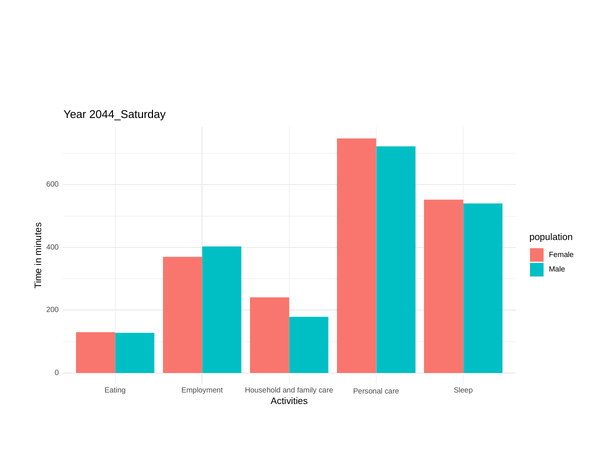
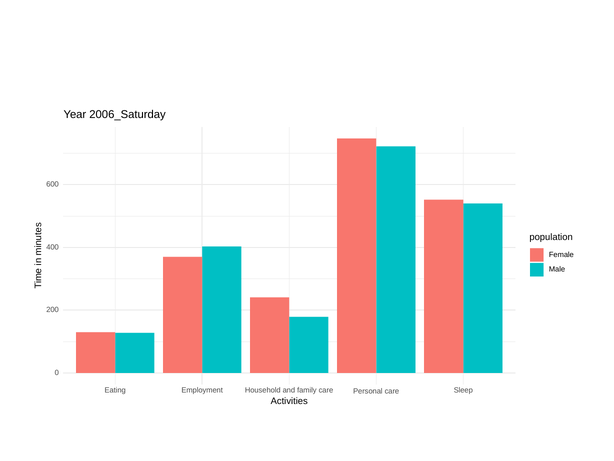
2044_Saturday: 2044_Saturday -> 2006_Saturday (128, 114)
